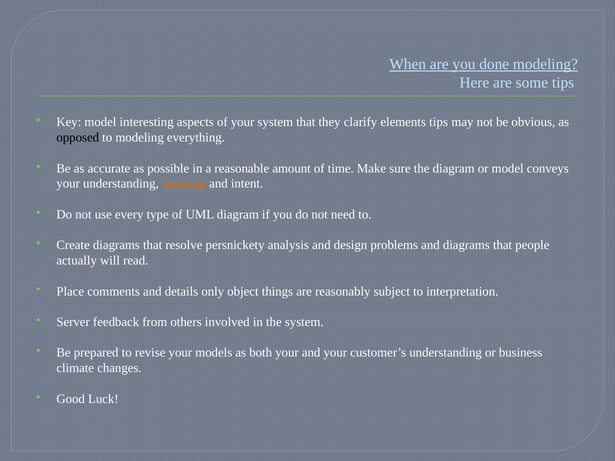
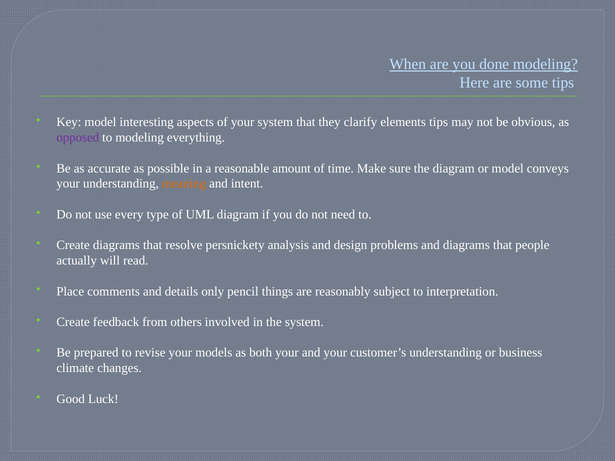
opposed colour: black -> purple (78, 138)
object: object -> pencil (243, 291)
Server: Server -> Create (73, 322)
